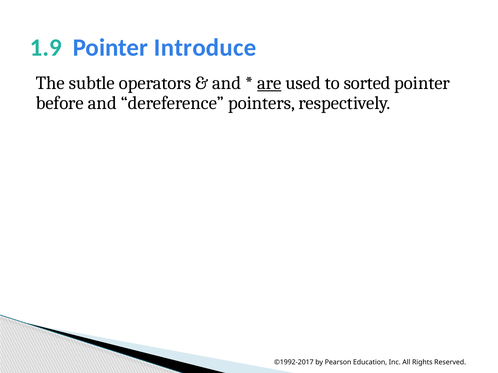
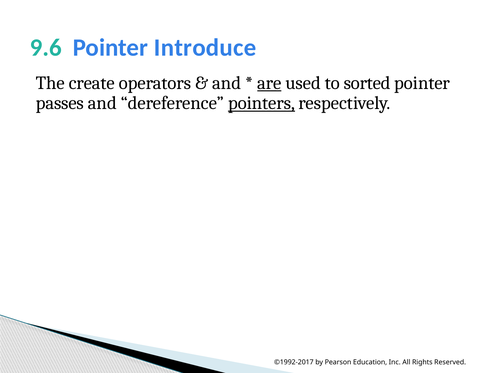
1.9: 1.9 -> 9.6 (46, 48)
subtle: subtle -> create (92, 83)
before: before -> passes (60, 103)
pointers underline: none -> present (262, 103)
